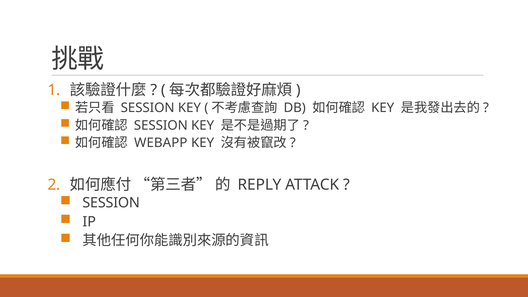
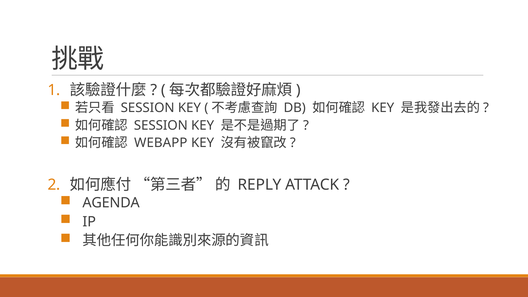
SESSION: SESSION -> AGENDA (111, 203)
